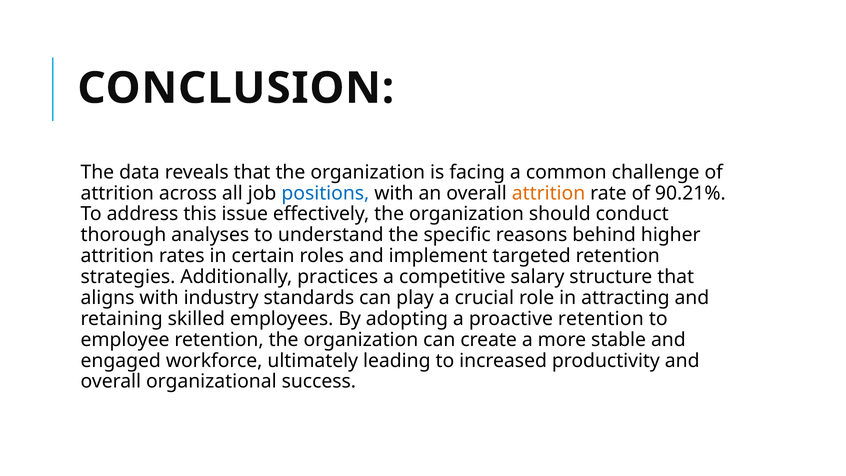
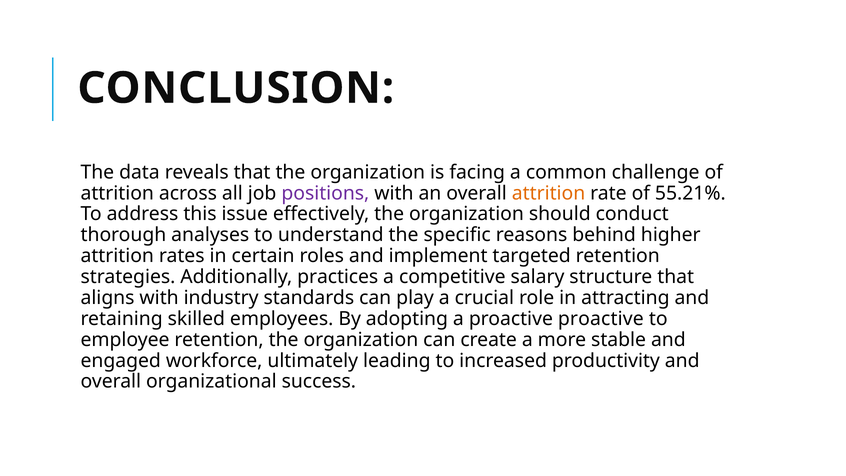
positions colour: blue -> purple (325, 193)
90.21%: 90.21% -> 55.21% (690, 193)
proactive retention: retention -> proactive (601, 319)
